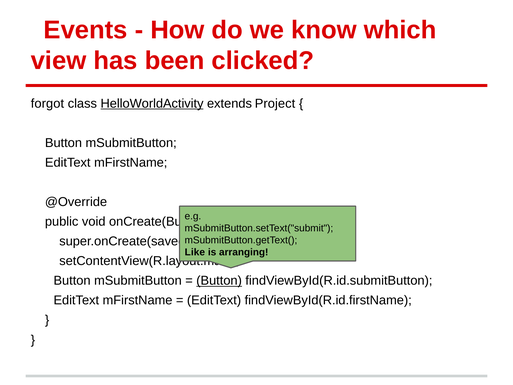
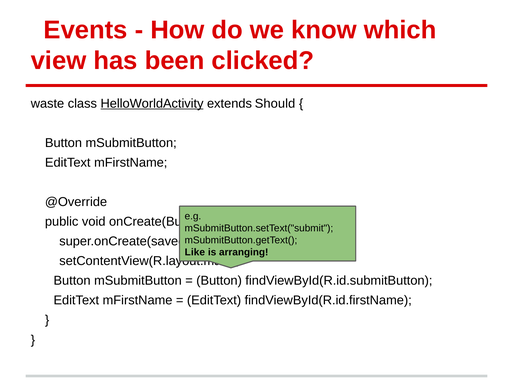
forgot: forgot -> waste (47, 103)
Project: Project -> Should (275, 103)
Button underline: present -> none (219, 281)
